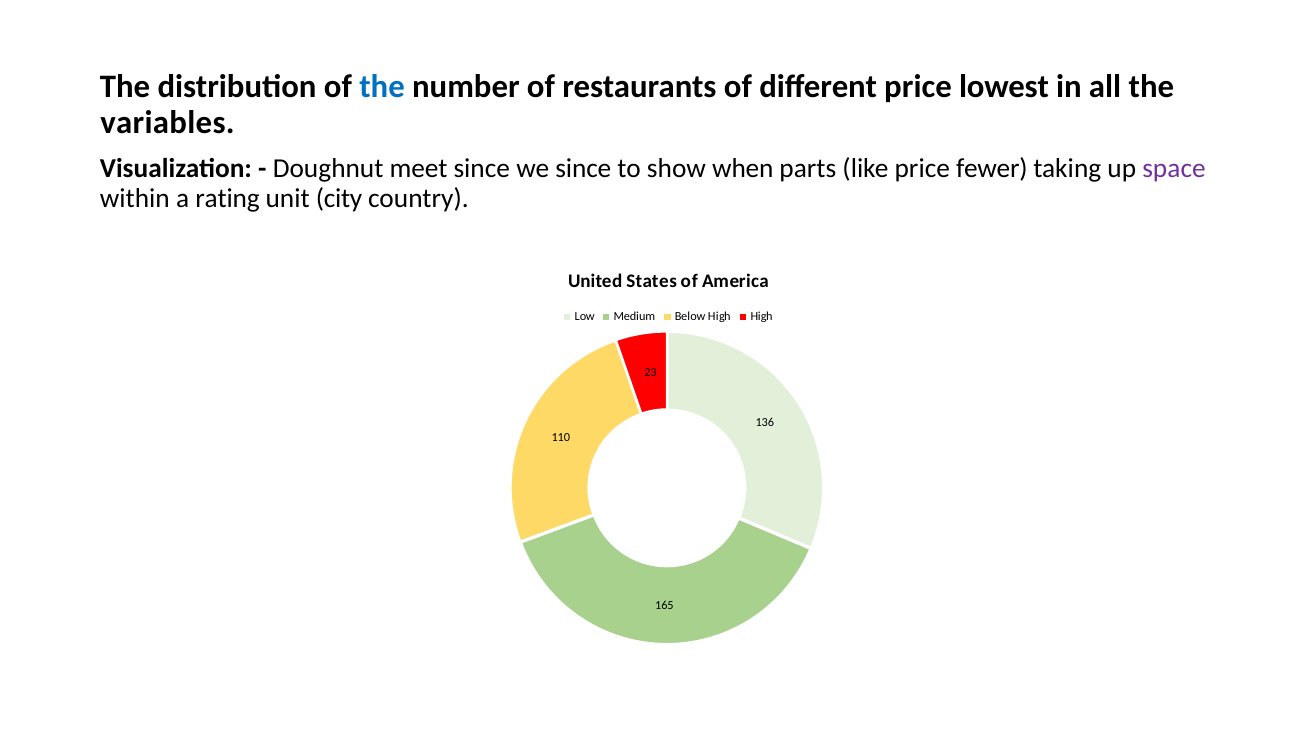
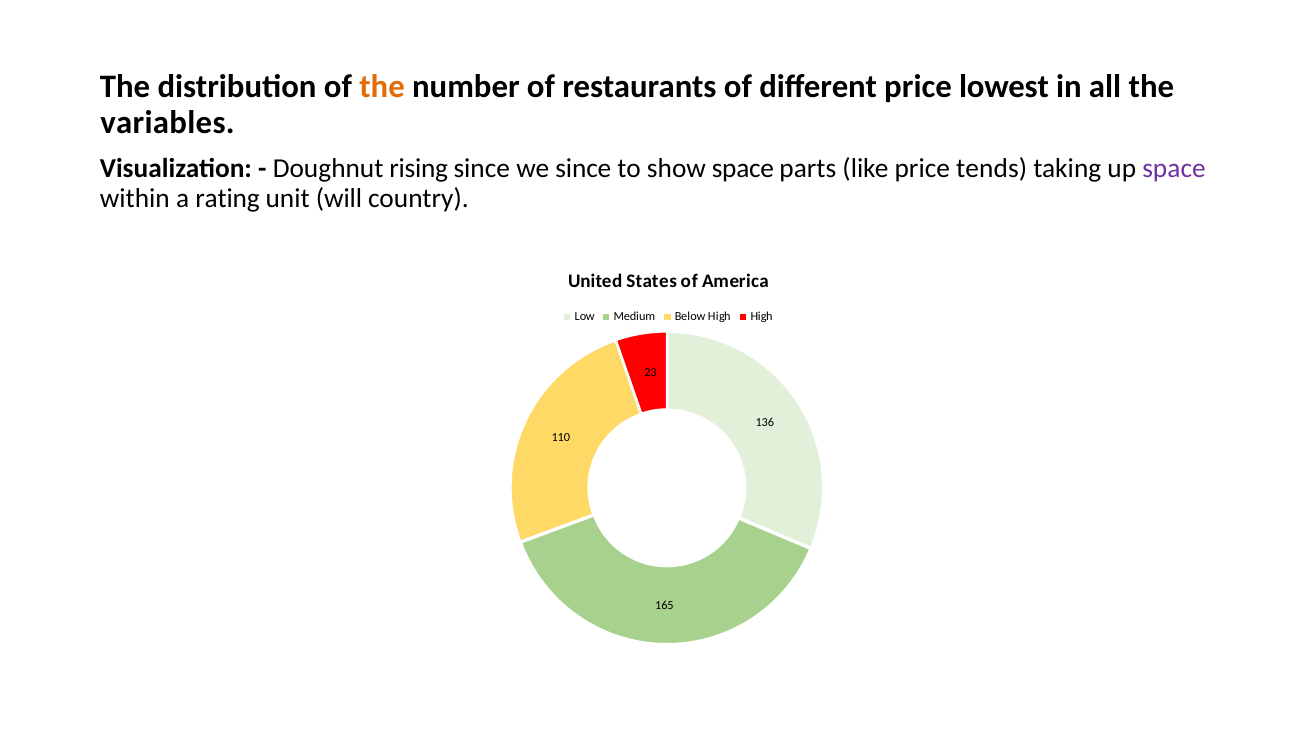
the colour: blue -> orange (382, 87)
meet: meet -> rising (419, 169)
show when: when -> space (743, 169)
fewer: fewer -> tends (992, 169)
city: city -> will (339, 198)
